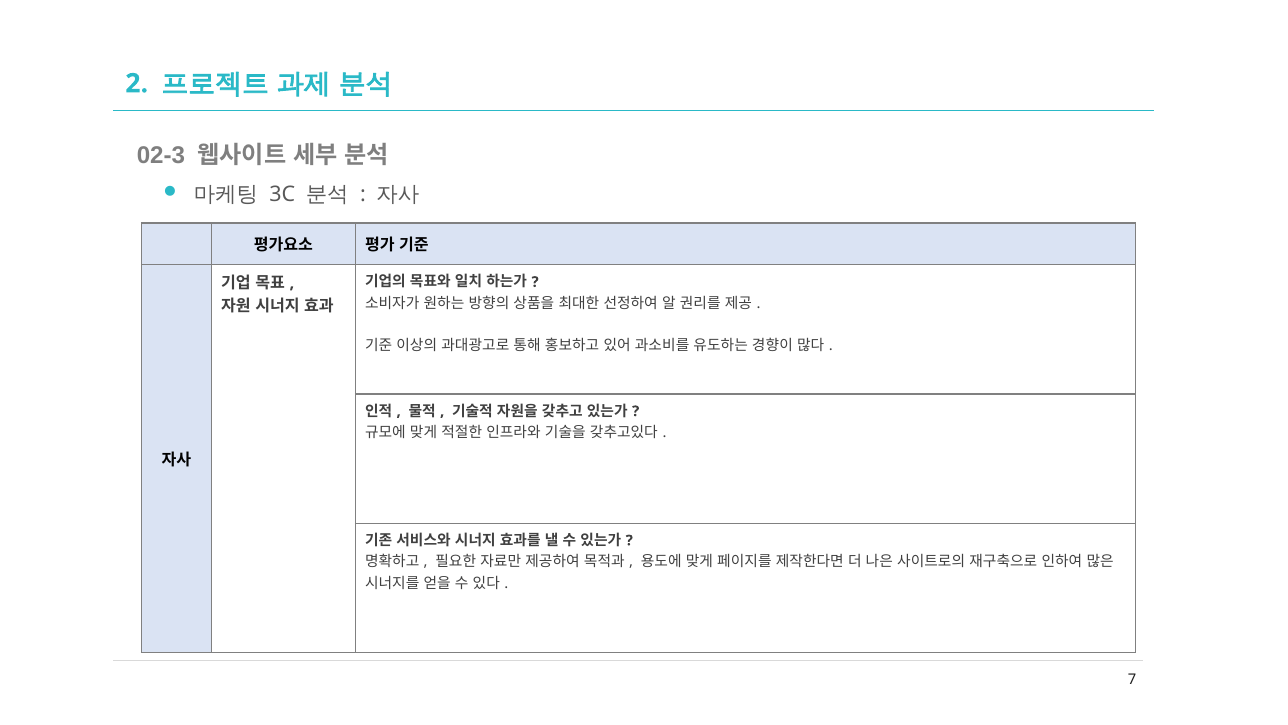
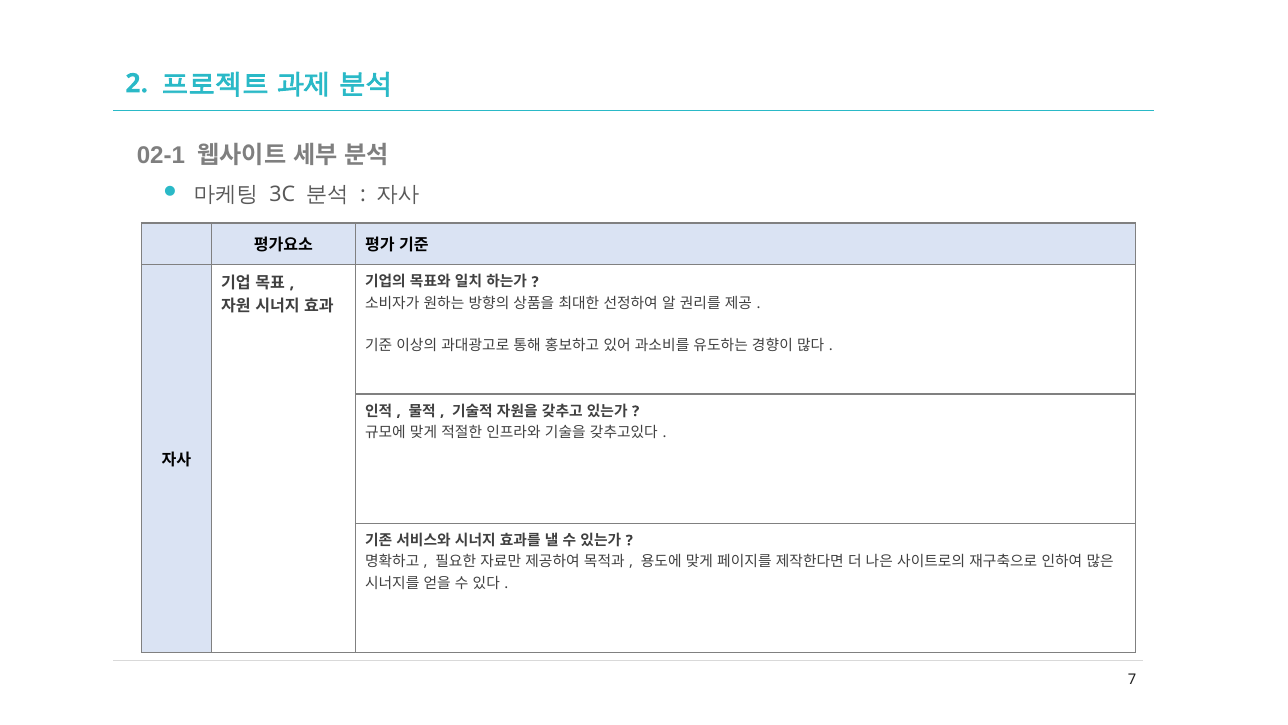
02-3: 02-3 -> 02-1 (161, 155)
